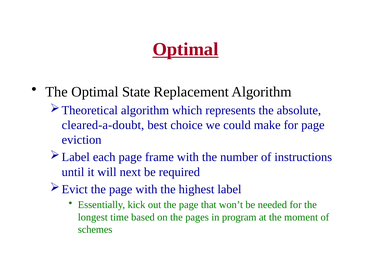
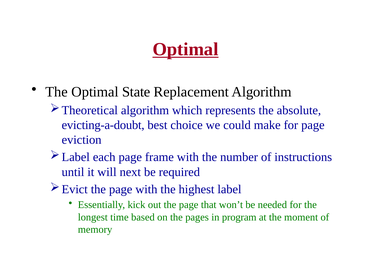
cleared-a-doubt: cleared-a-doubt -> evicting-a-doubt (103, 125)
schemes: schemes -> memory (95, 230)
